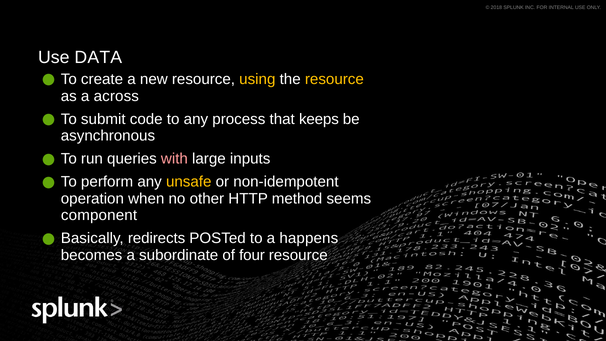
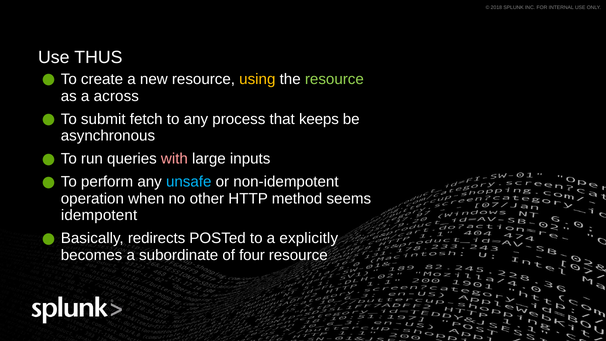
DATA: DATA -> THUS (98, 57)
resource colour: yellow -> light green (334, 79)
code: code -> fetch (146, 119)
unsafe colour: yellow -> light blue (189, 182)
component: component -> idempotent (99, 215)
happens: happens -> explicitly (309, 238)
